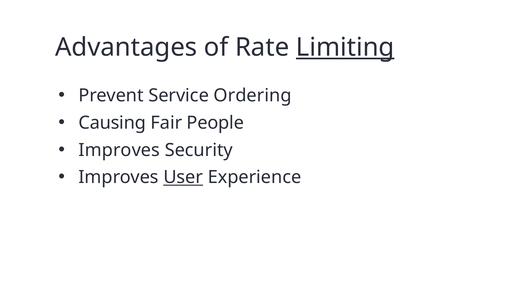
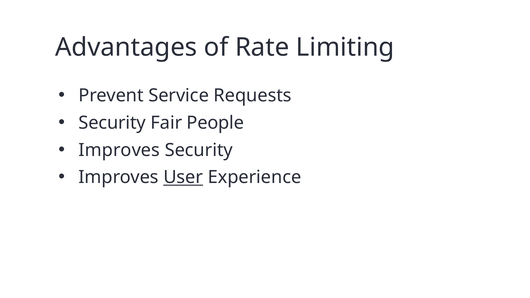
Limiting underline: present -> none (345, 47)
Ordering: Ordering -> Requests (253, 96)
Causing: Causing -> Security (112, 123)
